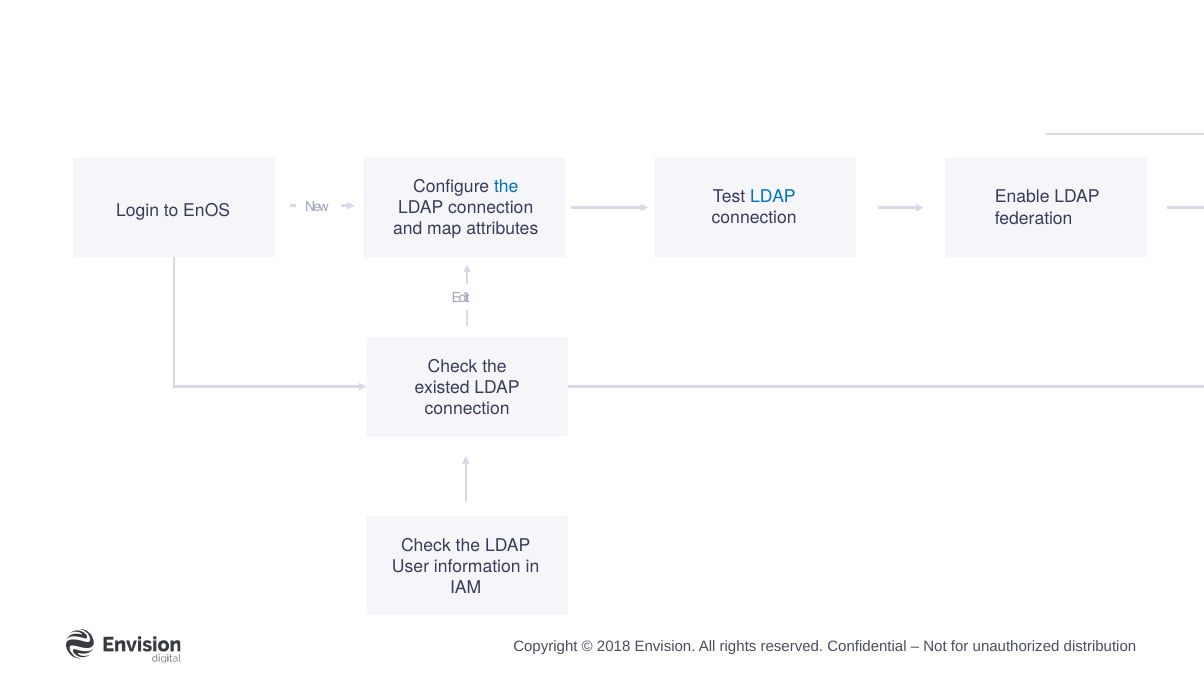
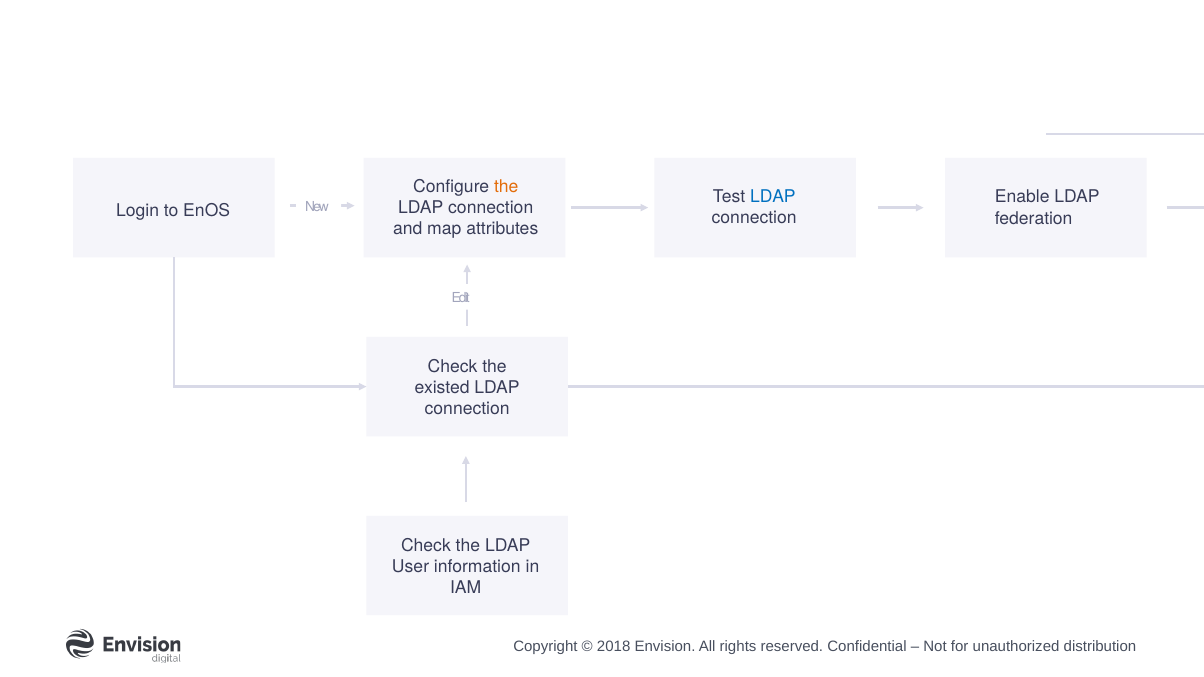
the colour: blue -> orange (506, 187)
